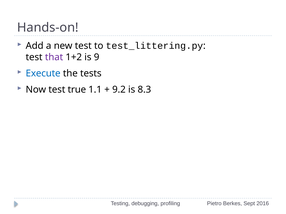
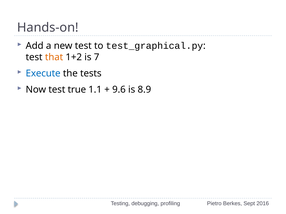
test_littering.py: test_littering.py -> test_graphical.py (154, 46)
that colour: purple -> orange (54, 57)
9: 9 -> 7 (97, 57)
9.2: 9.2 -> 9.6 (119, 90)
8.3: 8.3 -> 8.9 (144, 90)
